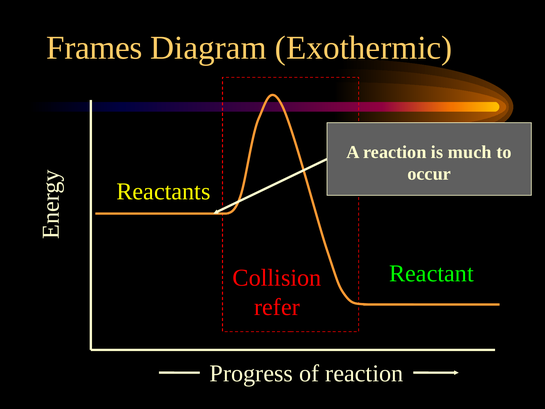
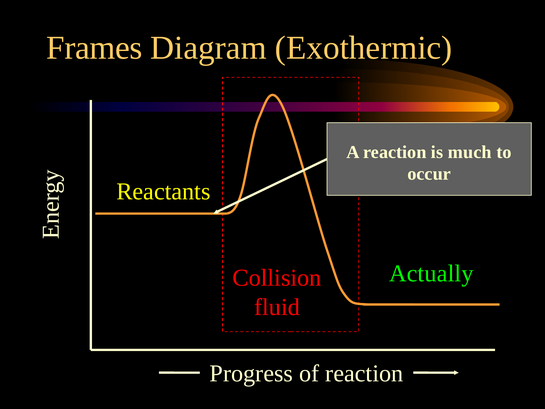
Reactant: Reactant -> Actually (431, 273)
refer: refer -> fluid (277, 307)
